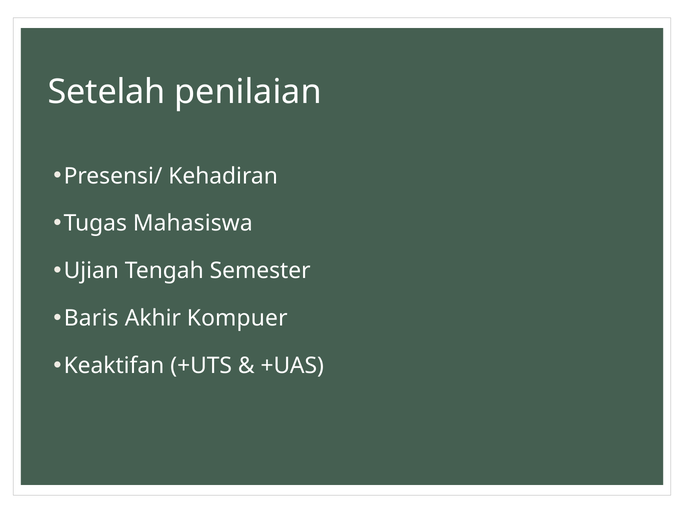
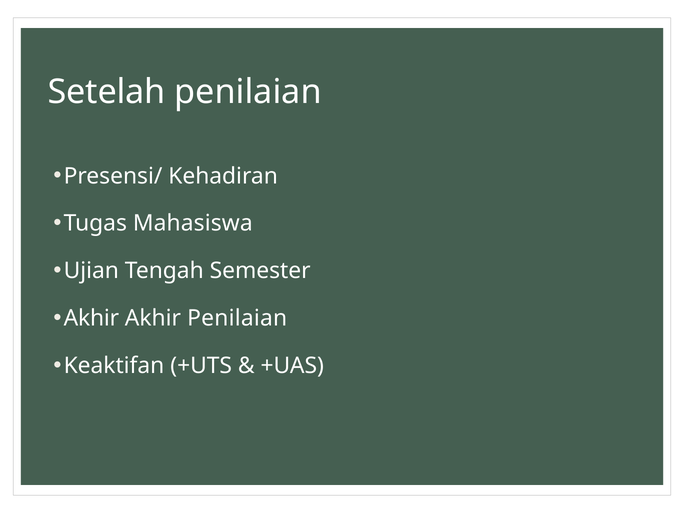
Baris: Baris -> Akhir (91, 318)
Akhir Kompuer: Kompuer -> Penilaian (237, 318)
